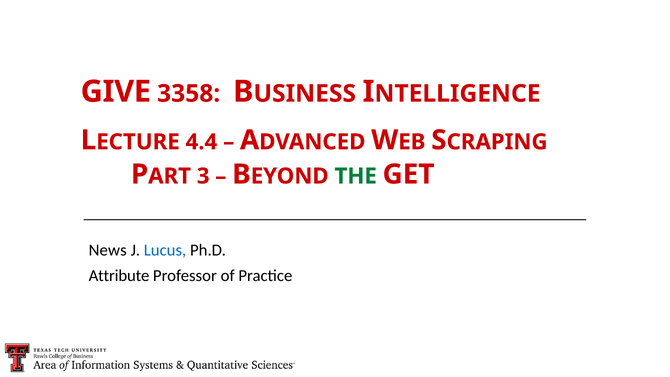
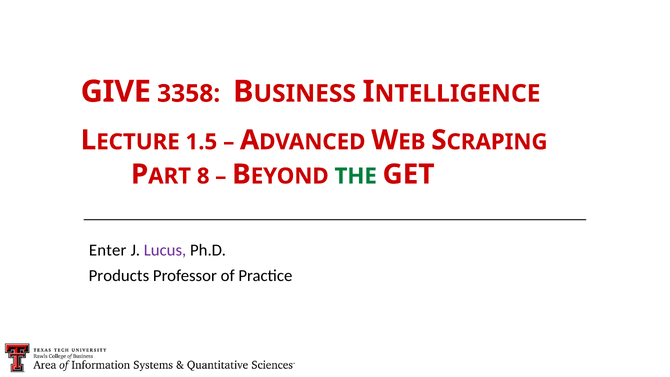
4.4: 4.4 -> 1.5 (201, 142)
3: 3 -> 8 (203, 176)
News: News -> Enter (108, 250)
Lucus colour: blue -> purple (165, 250)
Attribute: Attribute -> Products (119, 276)
